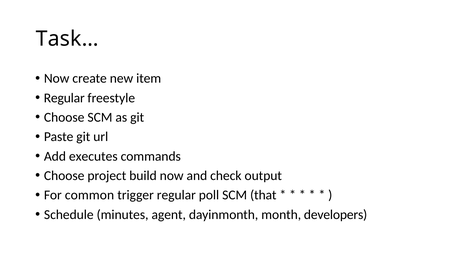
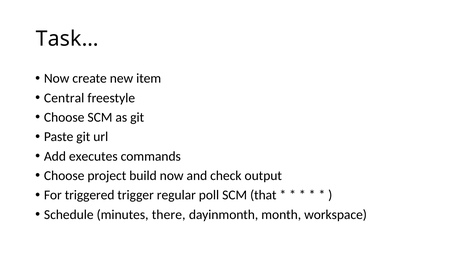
Regular: Regular -> Central (64, 98)
common: common -> triggered (90, 195)
agent: agent -> there (169, 214)
developers: developers -> workspace (336, 214)
